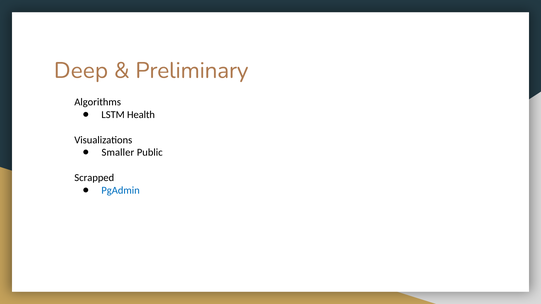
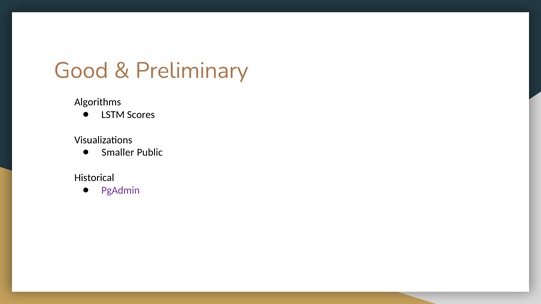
Deep: Deep -> Good (81, 71)
Health: Health -> Scores (141, 115)
Scrapped: Scrapped -> Historical (94, 178)
PgAdmin colour: blue -> purple (121, 191)
